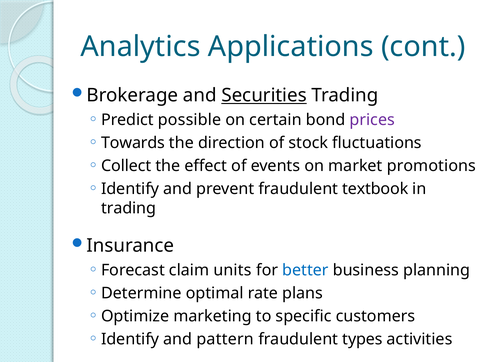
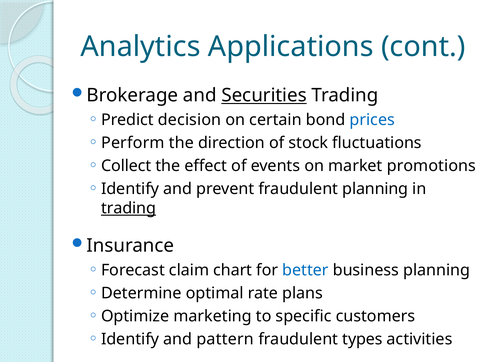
possible: possible -> decision (190, 120)
prices colour: purple -> blue (372, 120)
Towards: Towards -> Perform (133, 143)
fraudulent textbook: textbook -> planning (375, 189)
trading underline: none -> present (129, 208)
units: units -> chart (233, 270)
